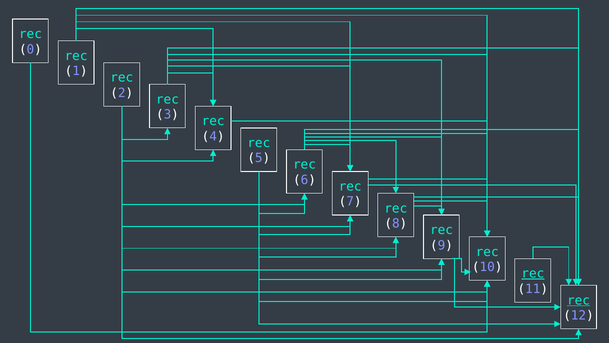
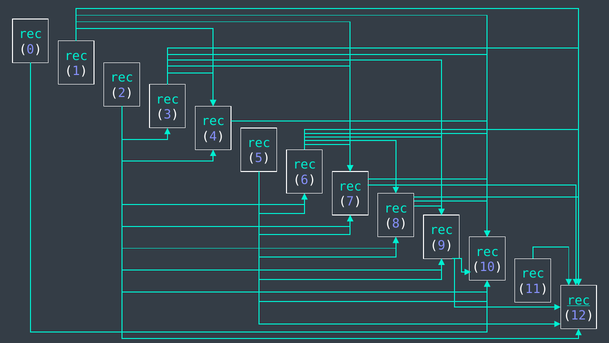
rec underline: present -> none (533, 273)
